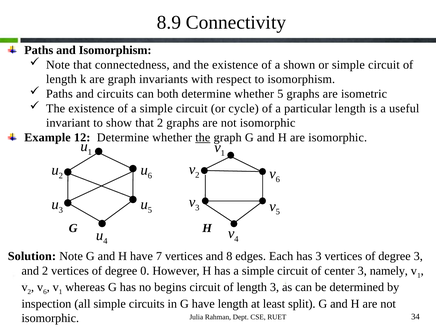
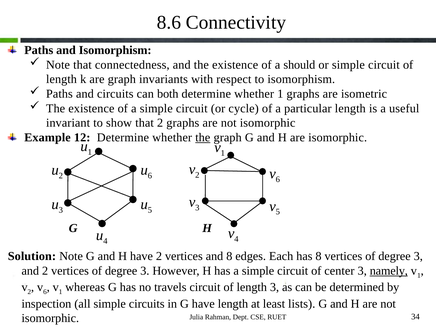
8.9: 8.9 -> 8.6 (169, 22)
shown: shown -> should (299, 65)
whether 5: 5 -> 1 (280, 94)
have 7: 7 -> 2 (159, 256)
has 3: 3 -> 8 (318, 256)
0: 0 -> 3 (145, 271)
namely underline: none -> present (389, 271)
begins: begins -> travels (170, 287)
split: split -> lists (302, 304)
